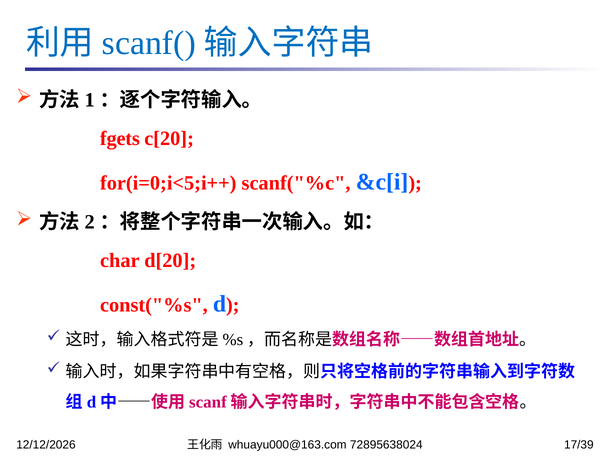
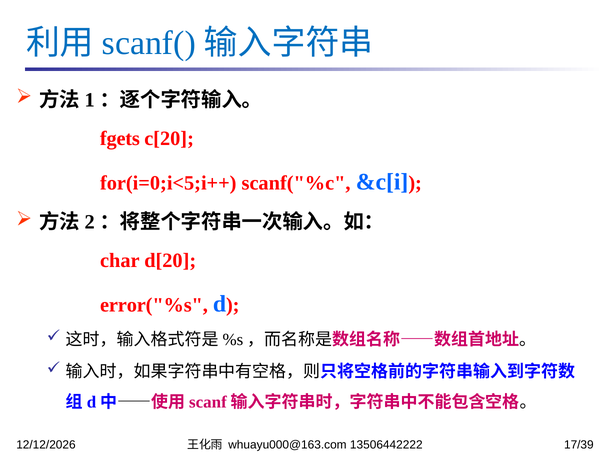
const("%s: const("%s -> error("%s (154, 305)
72895638024: 72895638024 -> 13506442222 (386, 445)
